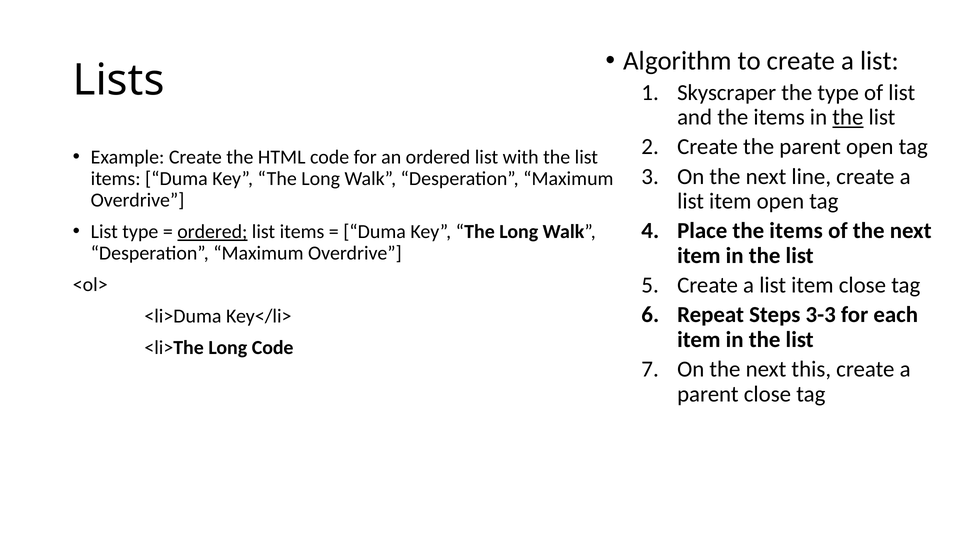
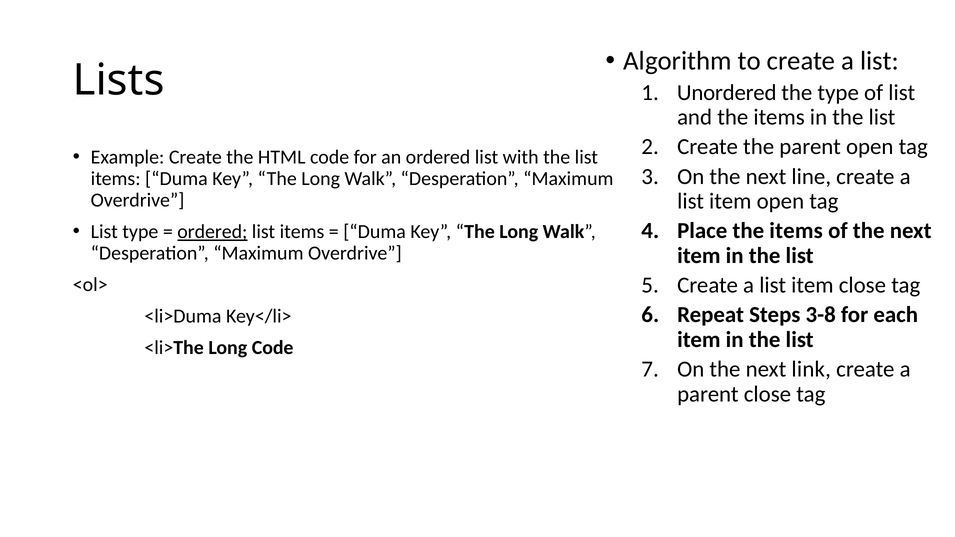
Skyscraper: Skyscraper -> Unordered (727, 93)
the underline: present -> none (848, 117)
3-3: 3-3 -> 3-8 (821, 315)
this: this -> link (811, 369)
